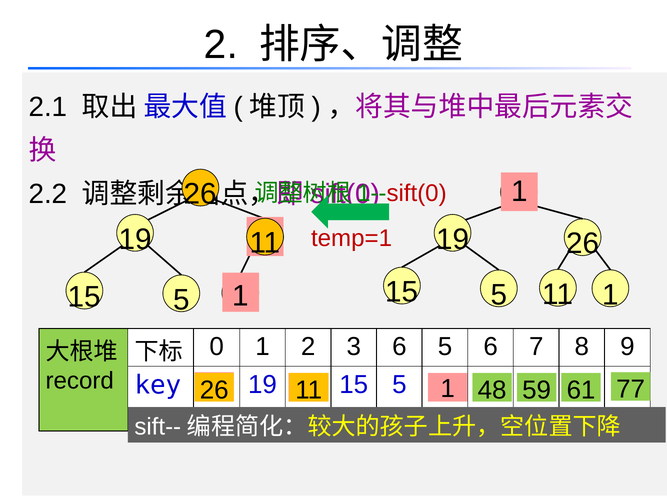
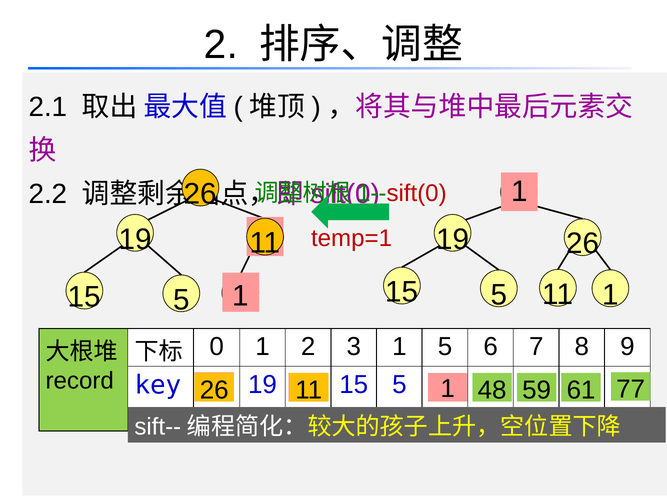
3 6: 6 -> 1 (399, 346)
